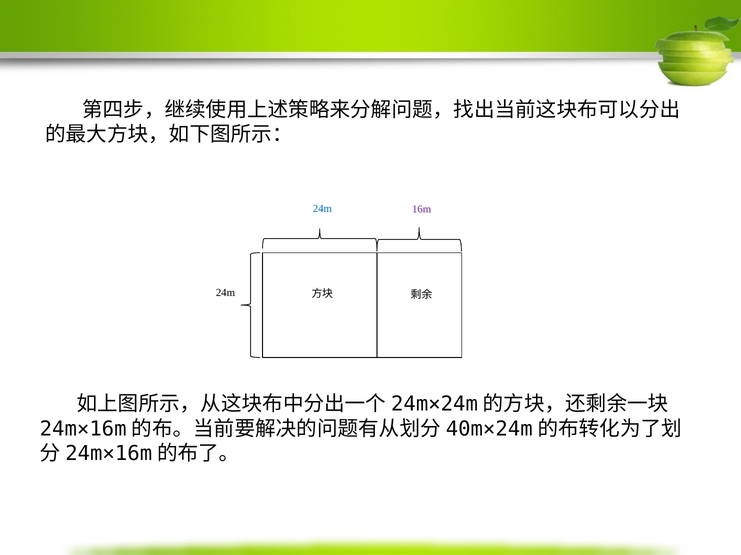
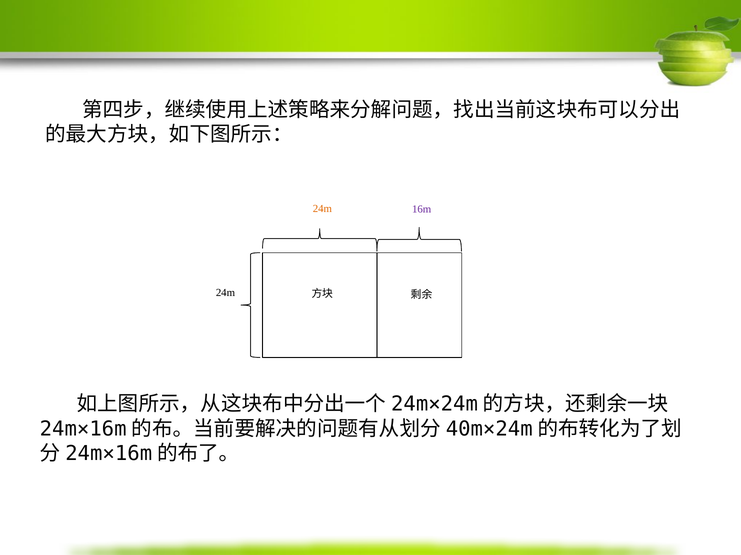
24m colour: blue -> orange (322, 209)
